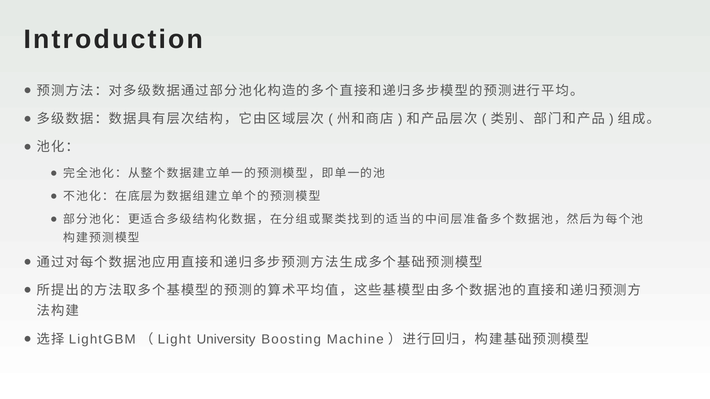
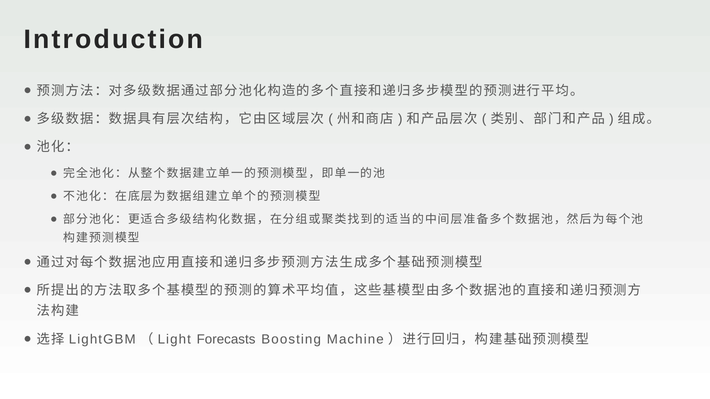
University: University -> Forecasts (226, 339)
